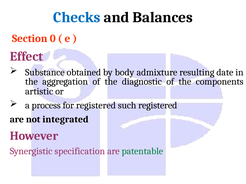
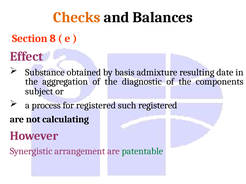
Checks colour: blue -> orange (77, 17)
0: 0 -> 8 (53, 39)
body: body -> basis (125, 73)
artistic: artistic -> subject (39, 92)
integrated: integrated -> calculating (66, 120)
specification: specification -> arrangement (80, 152)
